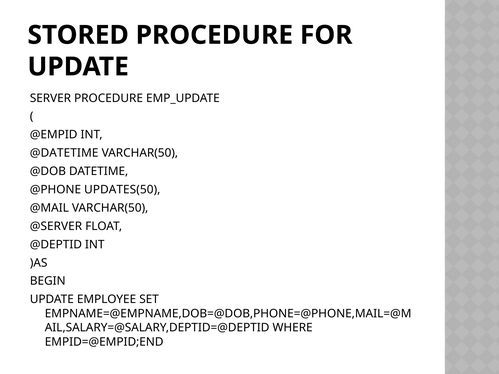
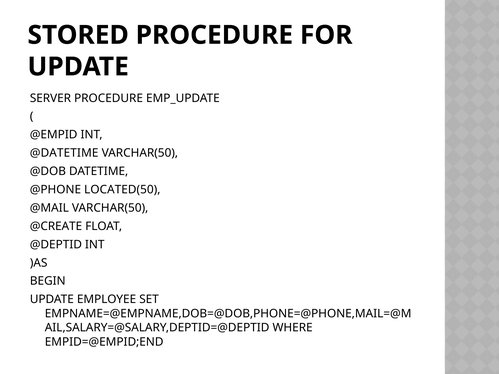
UPDATES(50: UPDATES(50 -> LOCATED(50 (122, 190)
@SERVER: @SERVER -> @CREATE (56, 226)
